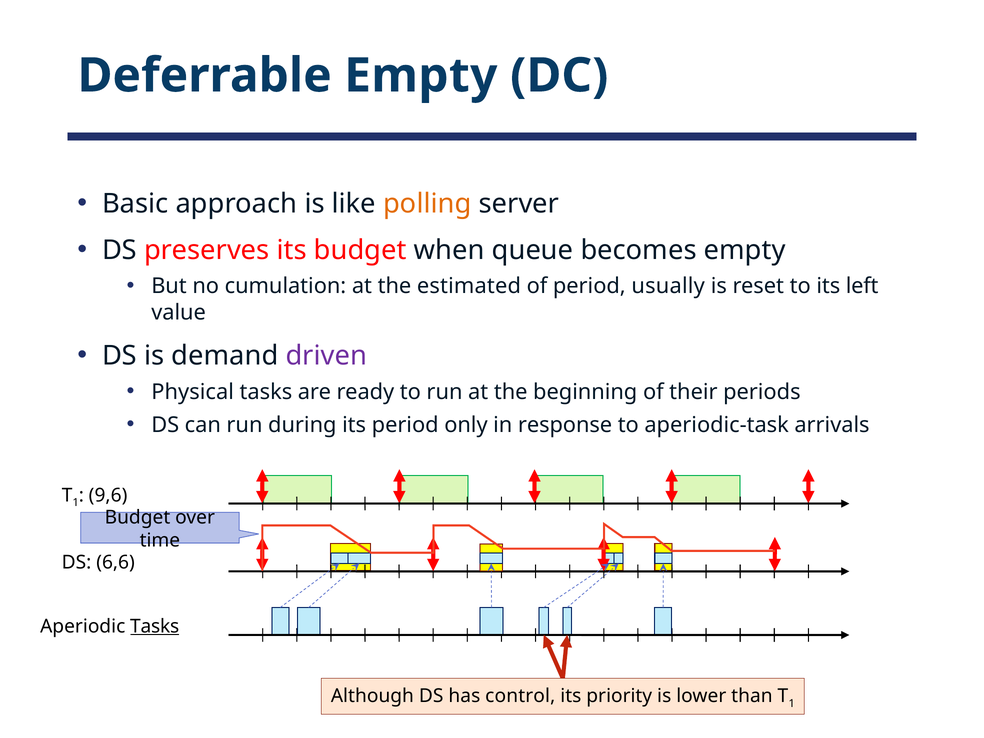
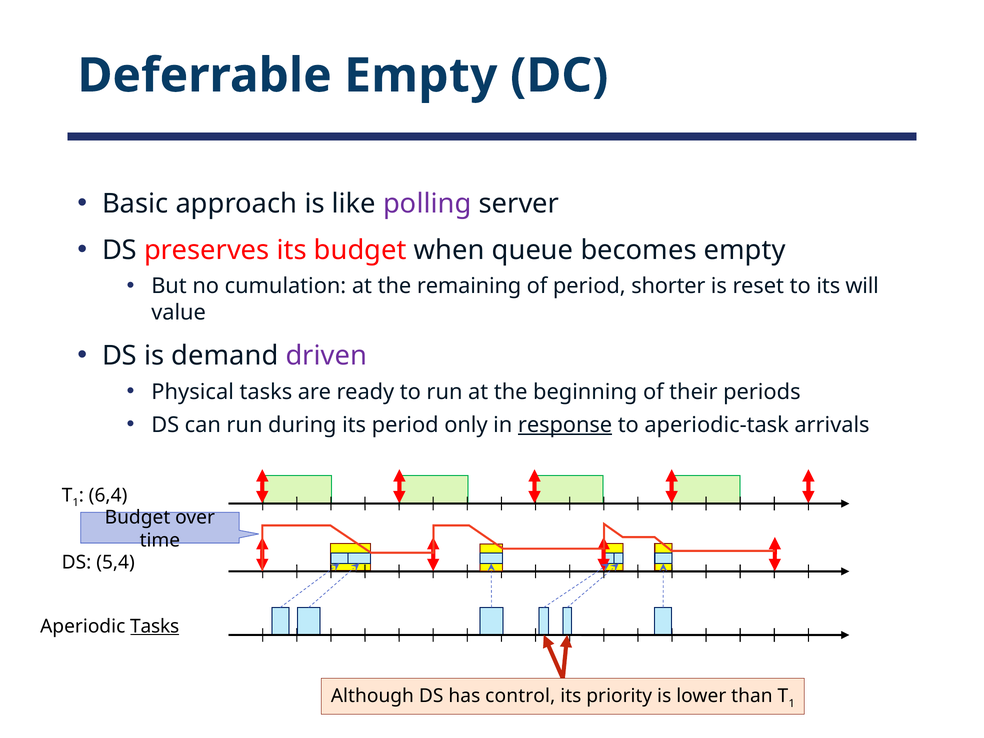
polling colour: orange -> purple (427, 204)
estimated: estimated -> remaining (469, 286)
usually: usually -> shorter (668, 286)
left: left -> will (862, 286)
response underline: none -> present (565, 425)
9,6: 9,6 -> 6,4 (108, 495)
6,6: 6,6 -> 5,4 (116, 562)
